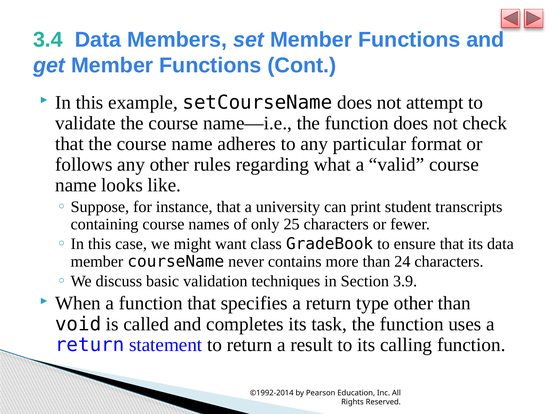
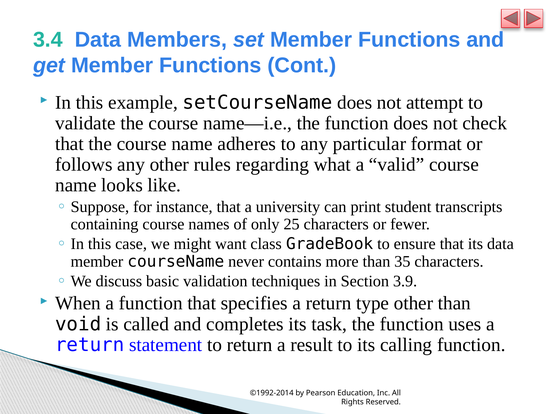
24: 24 -> 35 (402, 261)
